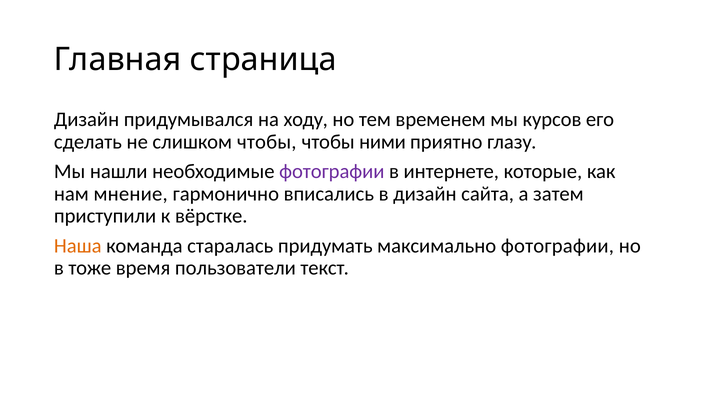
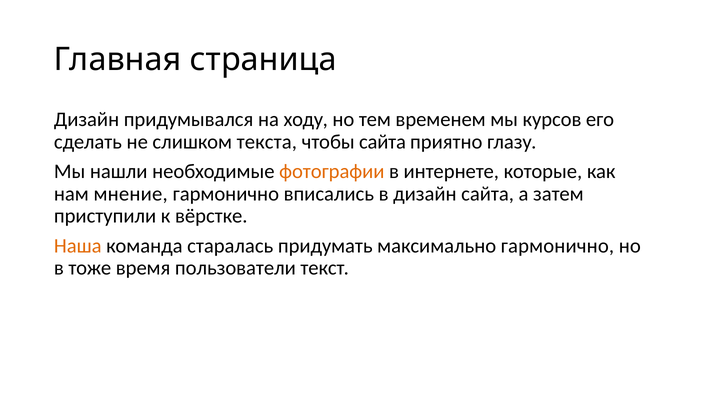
слишком чтобы: чтобы -> текста (267, 142)
чтобы ними: ними -> сайта (382, 142)
фотографии colour: purple -> orange (332, 172)
максимально фотографии: фотографии -> гармонично (557, 246)
